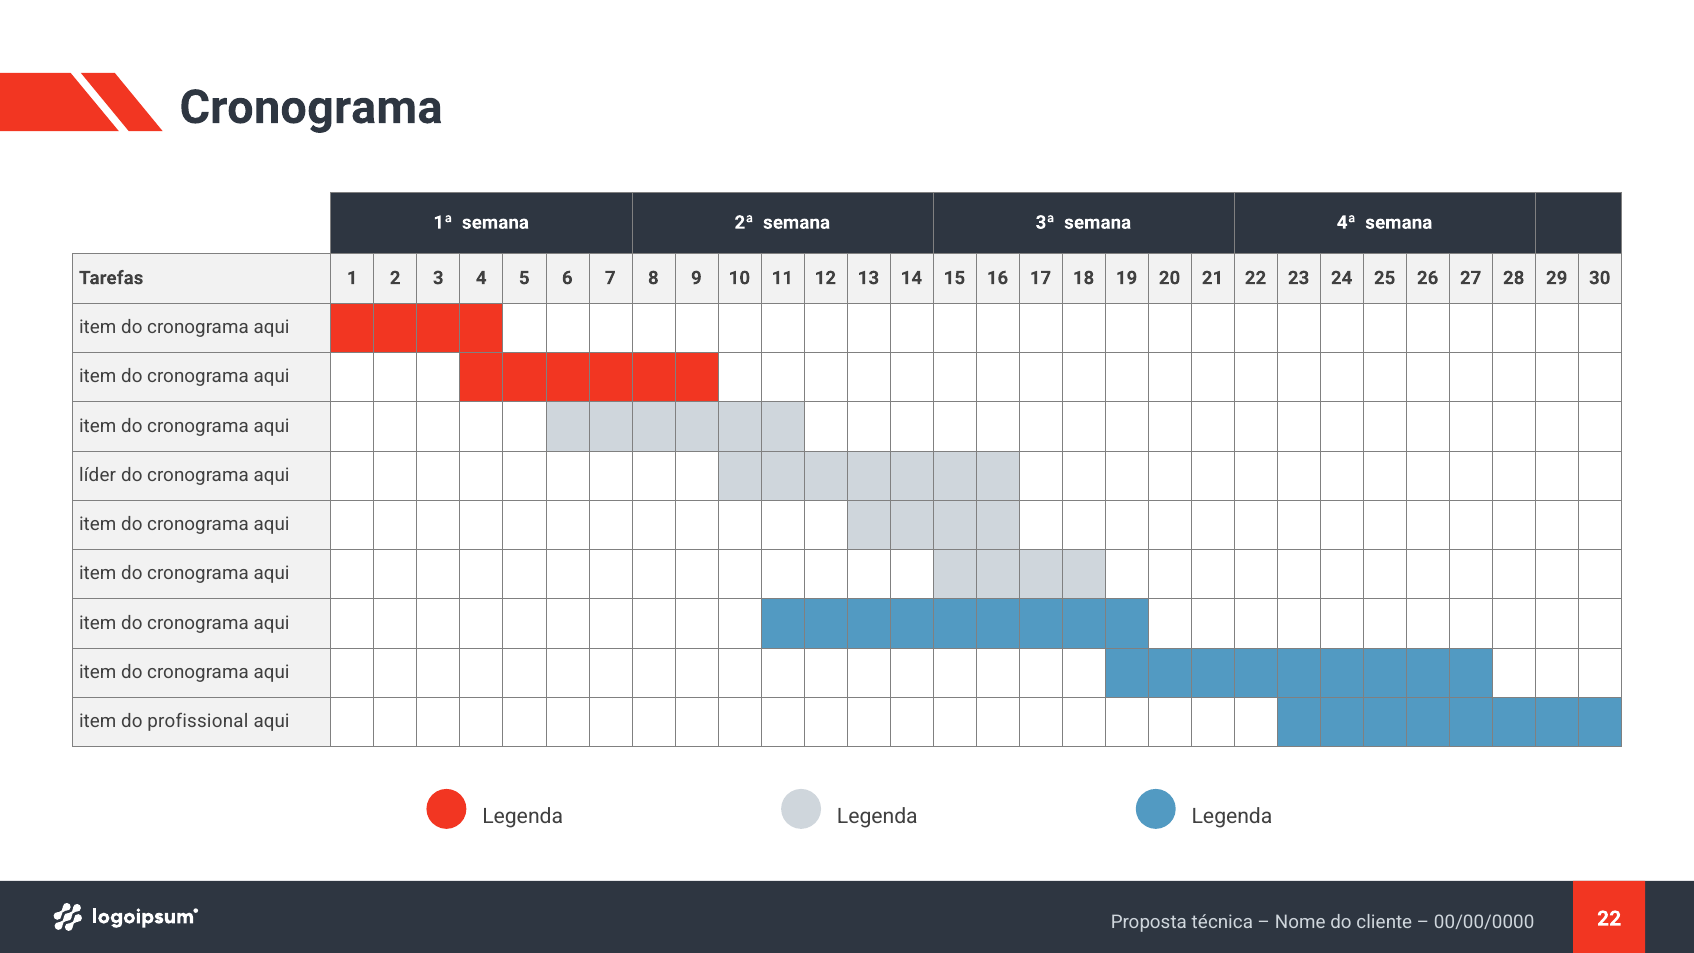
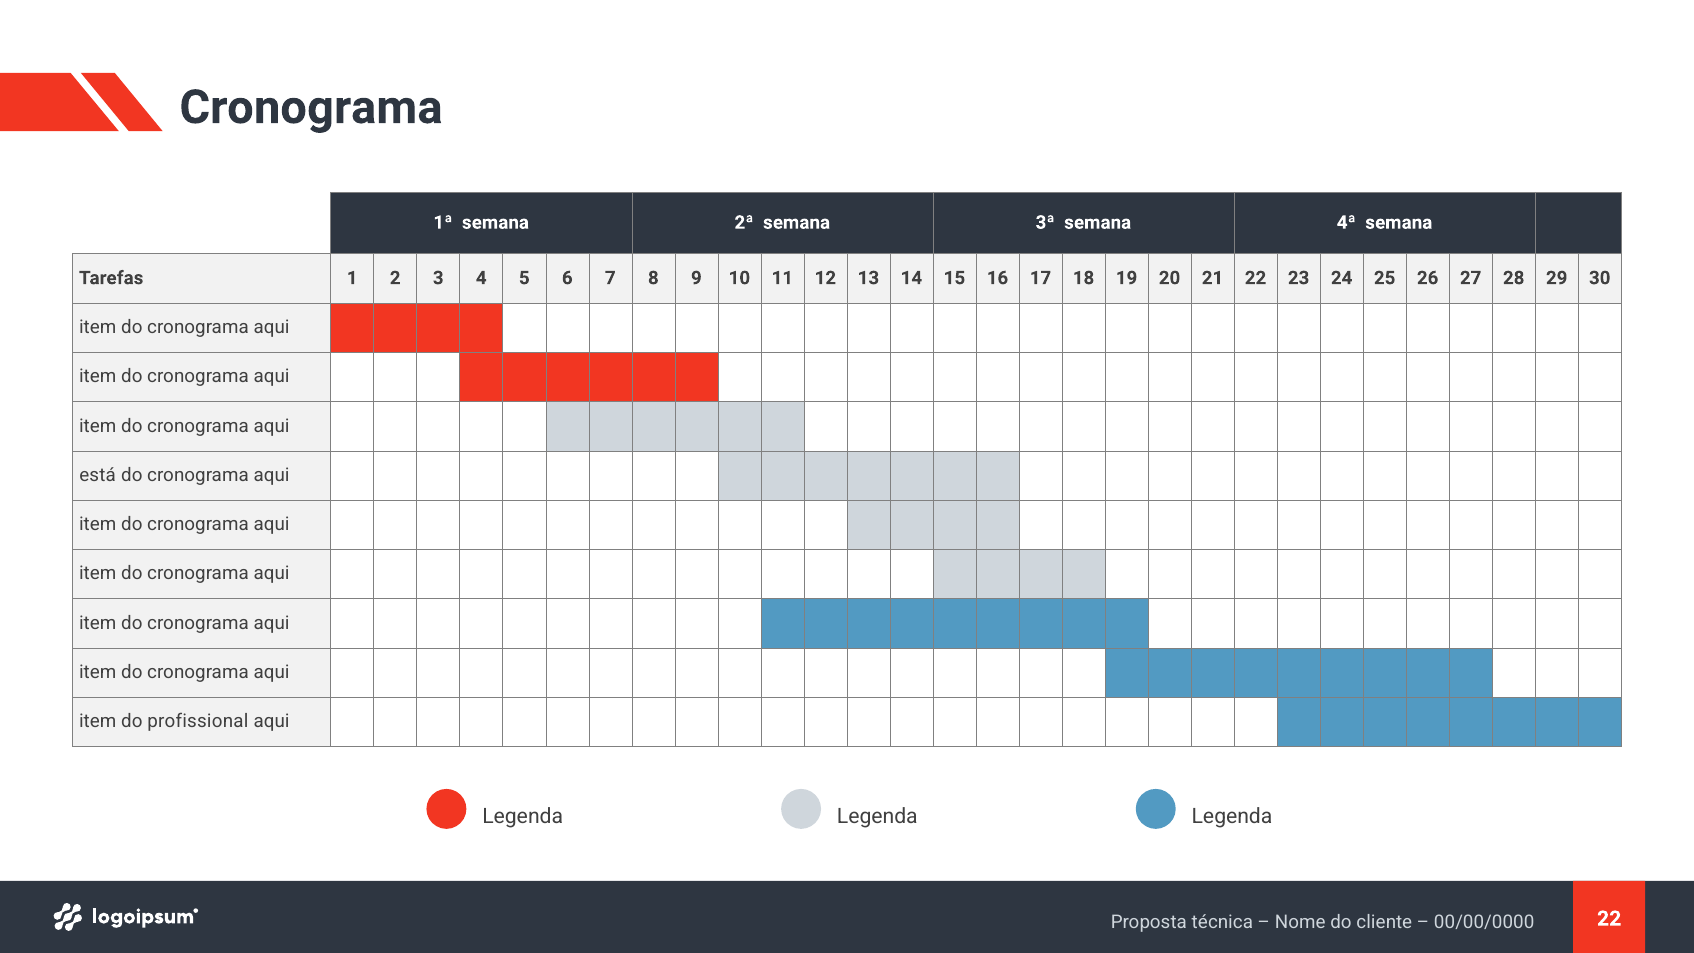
líder: líder -> está (98, 475)
